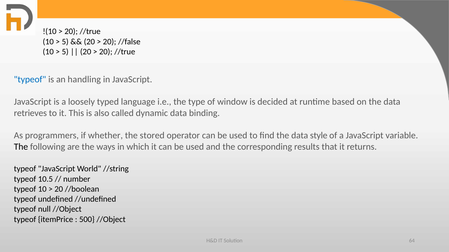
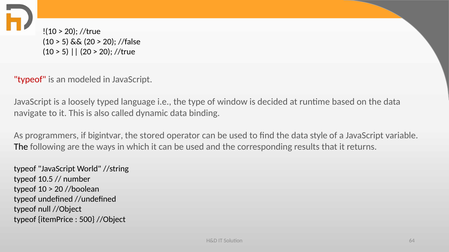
typeof colour: blue -> red (30, 80)
handling: handling -> modeled (84, 80)
retrieves: retrieves -> navigate (30, 113)
whether: whether -> bigintvar (105, 136)
